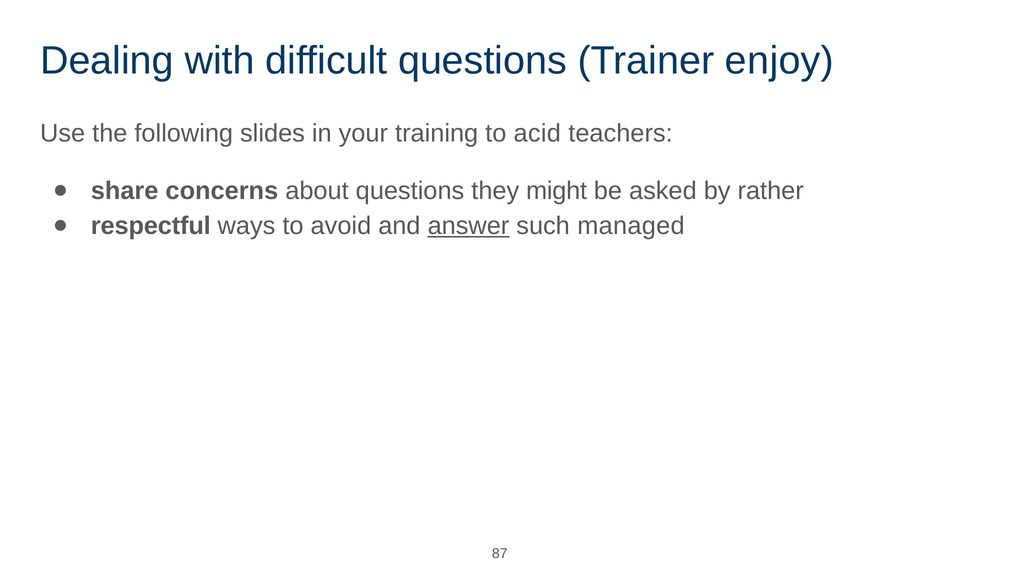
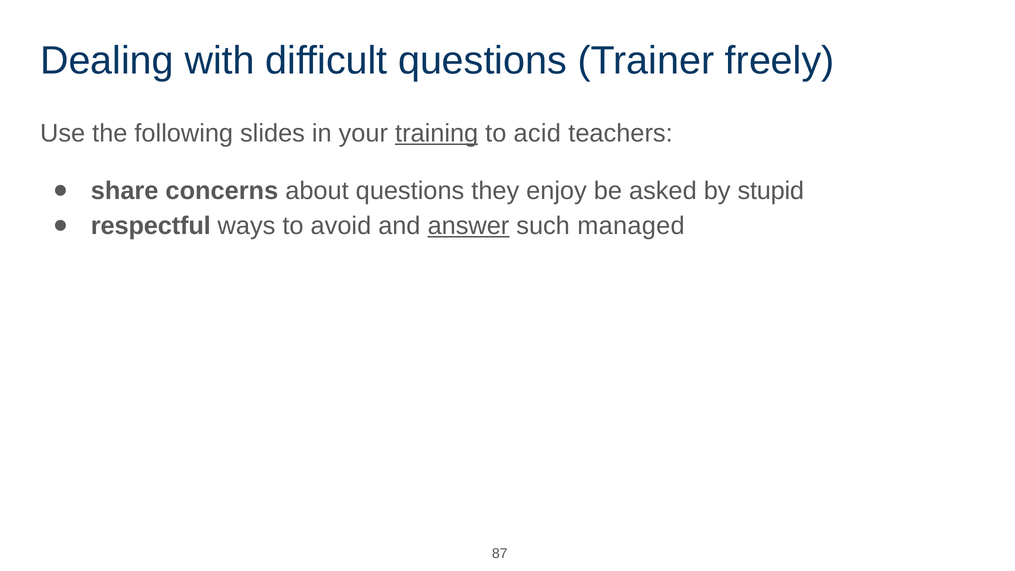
enjoy: enjoy -> freely (780, 61)
training underline: none -> present (437, 133)
might: might -> enjoy (556, 191)
rather: rather -> stupid (771, 191)
